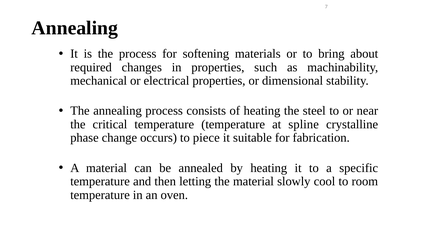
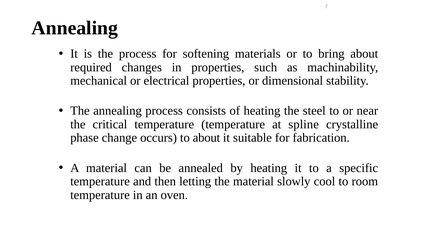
to piece: piece -> about (206, 138)
